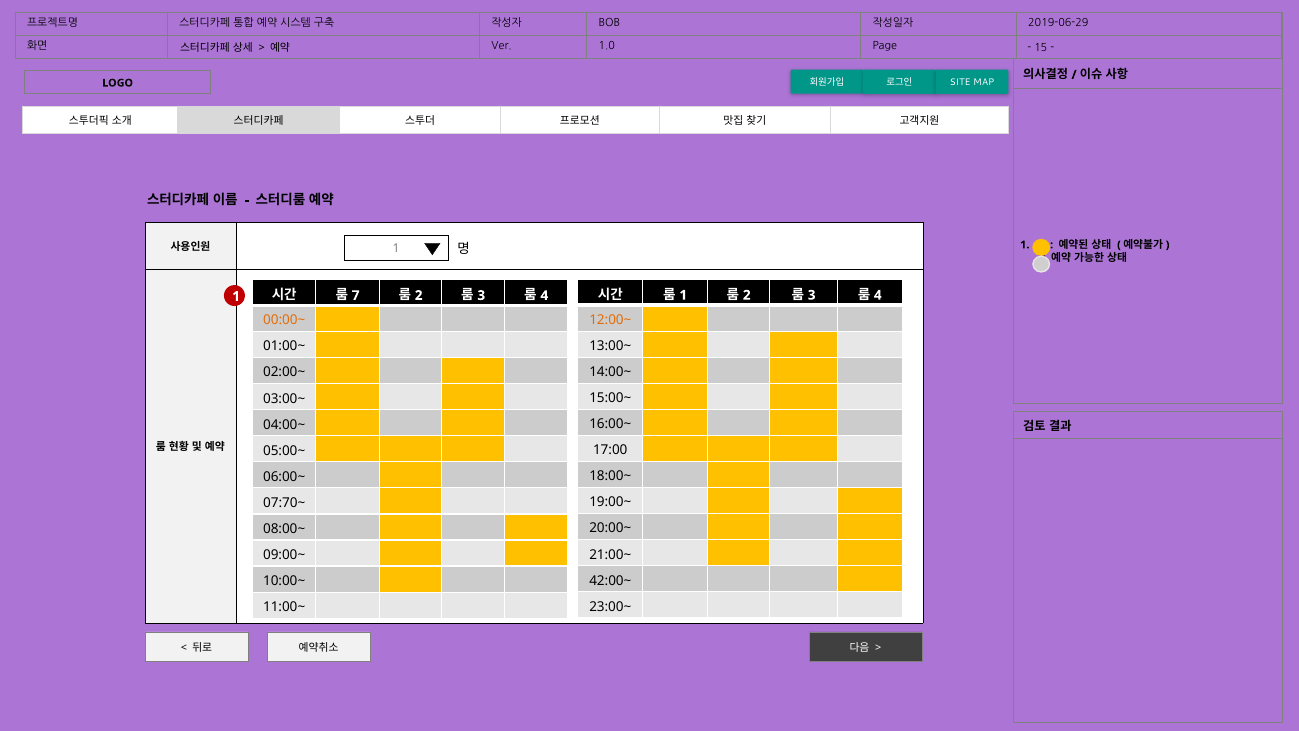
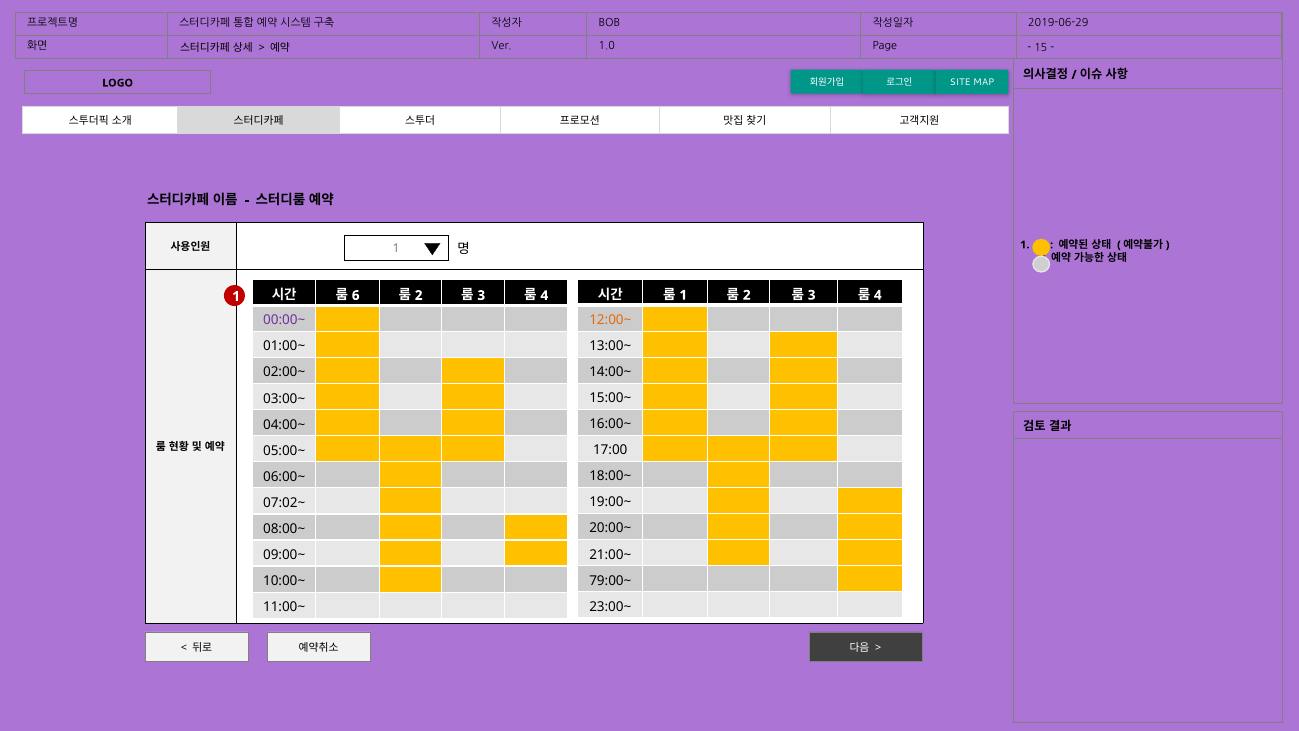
7: 7 -> 6 (356, 295)
00:00~ colour: orange -> purple (284, 320)
07:70~: 07:70~ -> 07:02~ (284, 503)
42:00~: 42:00~ -> 79:00~ (610, 580)
